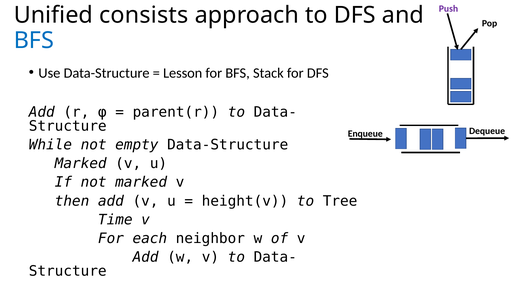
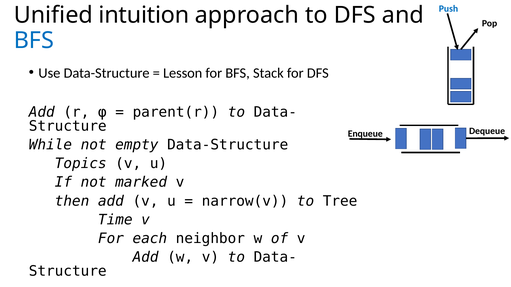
Push colour: purple -> blue (448, 9)
consists: consists -> intuition (144, 15)
Marked: Marked -> Topics (81, 164)
height(v: height(v -> narrow(v (245, 201)
